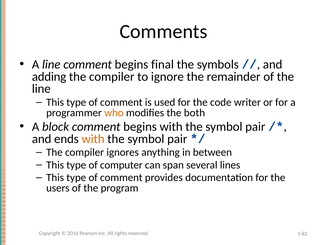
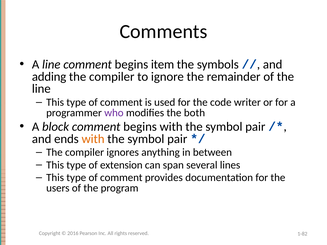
final: final -> item (163, 64)
who colour: orange -> purple (114, 113)
computer: computer -> extension (121, 165)
